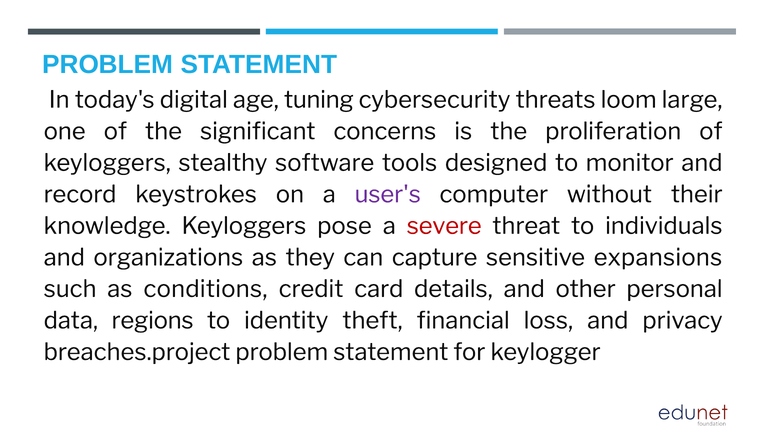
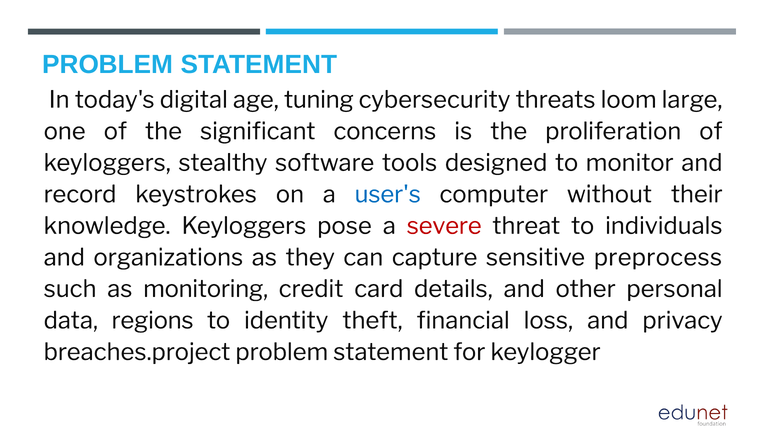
user's colour: purple -> blue (388, 194)
expansions: expansions -> preprocess (658, 257)
conditions: conditions -> monitoring (206, 289)
